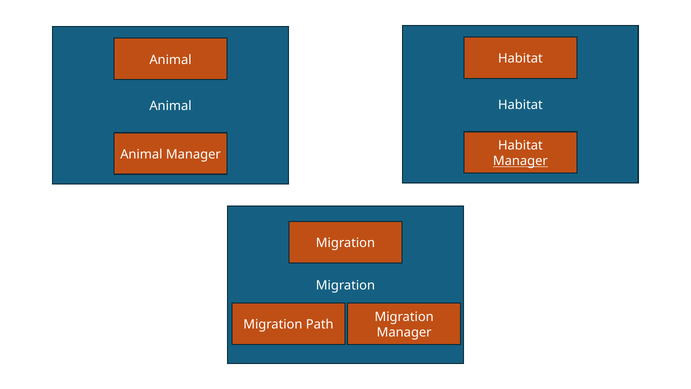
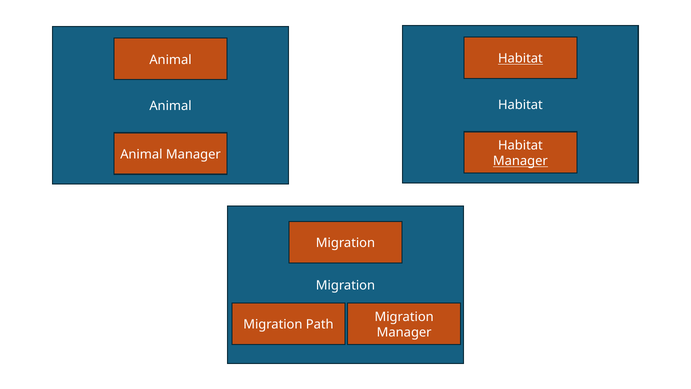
Habitat underline: none -> present (520, 59)
